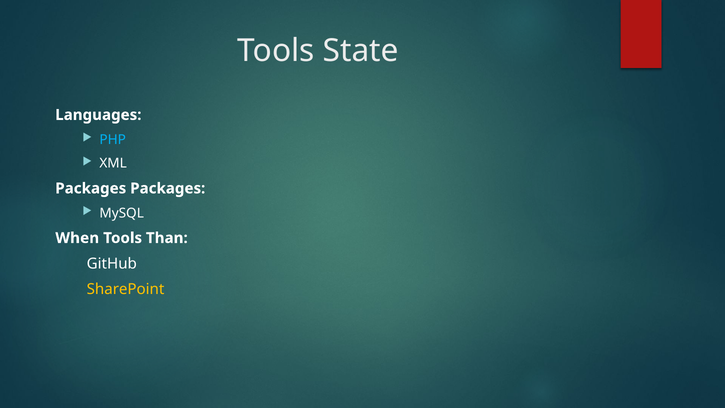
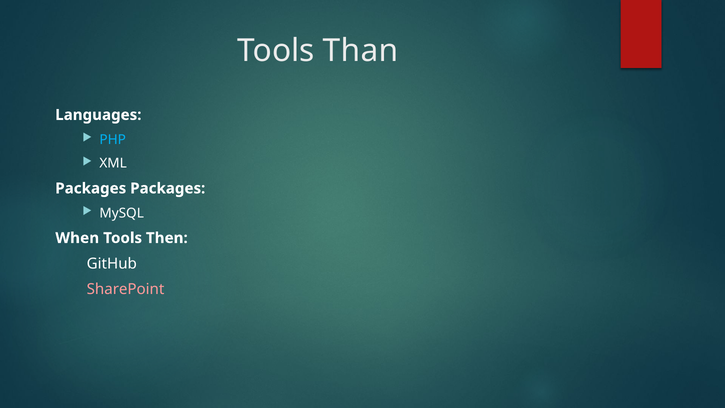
State: State -> Than (361, 51)
Than: Than -> Then (167, 238)
SharePoint colour: yellow -> pink (126, 289)
